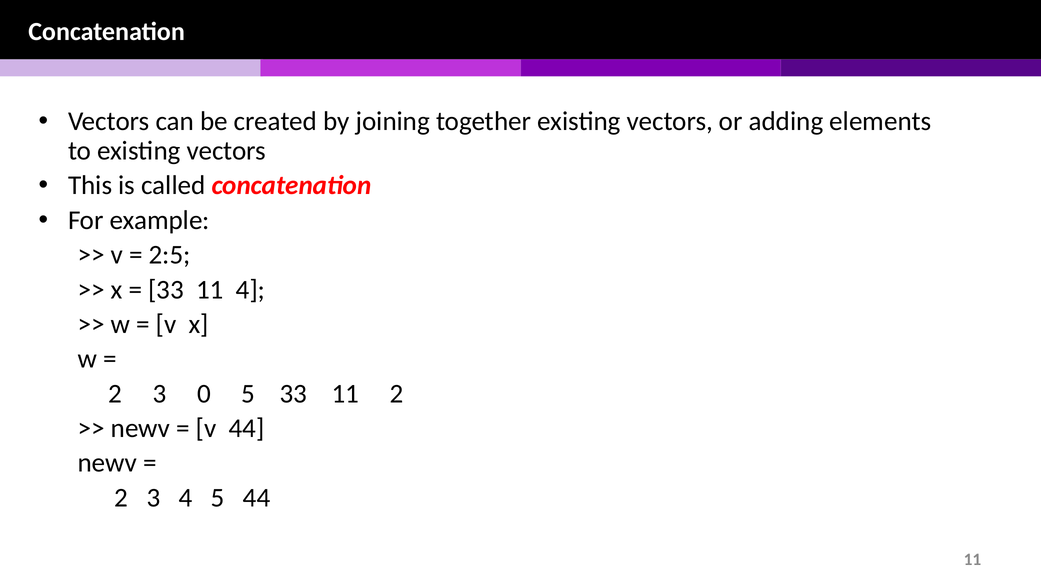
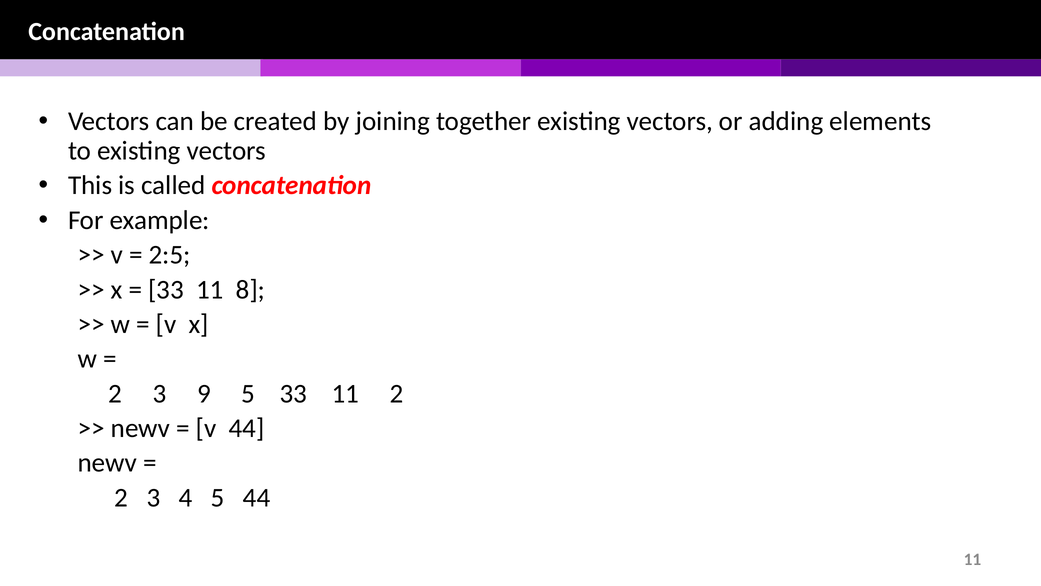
11 4: 4 -> 8 (250, 289)
0: 0 -> 9 (204, 393)
